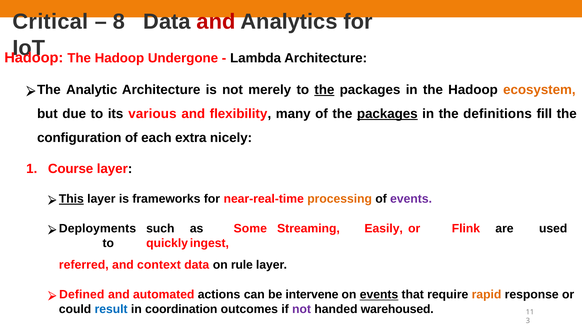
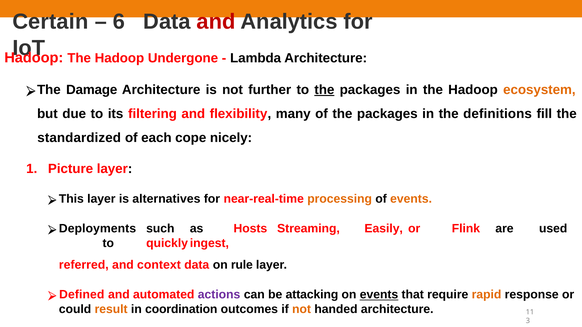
Critical: Critical -> Certain (50, 22)
8: 8 -> 6 (119, 22)
Analytic: Analytic -> Damage (92, 90)
merely: merely -> further (270, 90)
various: various -> filtering (152, 114)
packages underline: present -> none (387, 114)
configuration: configuration -> standardized (79, 138)
extra: extra -> cope (191, 138)
Course: Course -> Picture (71, 169)
This underline: present -> none (71, 199)
frameworks: frameworks -> alternatives (166, 199)
events colour: purple -> orange (411, 199)
Some: Some -> Hosts (250, 229)
actions colour: black -> purple (219, 295)
intervene: intervene -> attacking (312, 295)
result colour: blue -> orange (111, 310)
not colour: purple -> orange (302, 310)
handed warehoused: warehoused -> architecture (397, 310)
